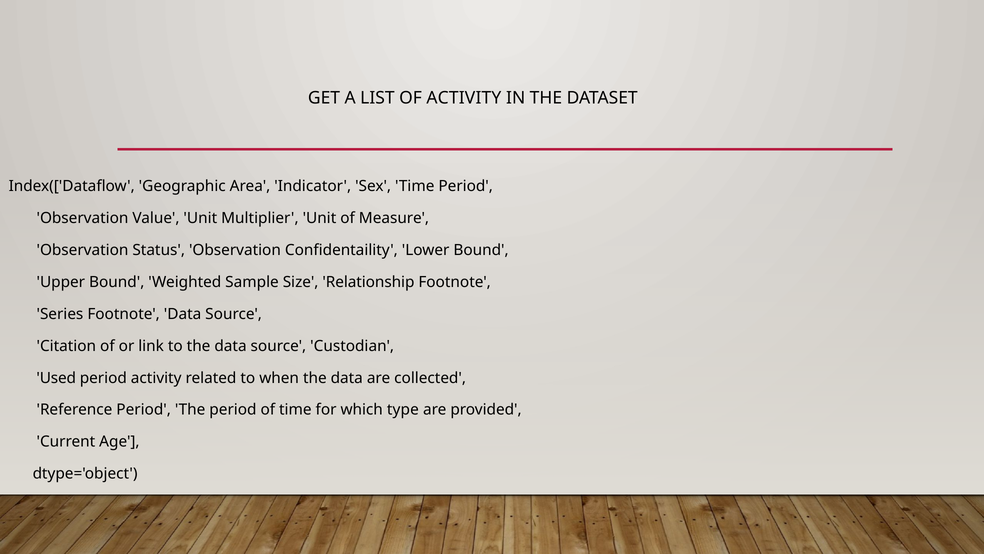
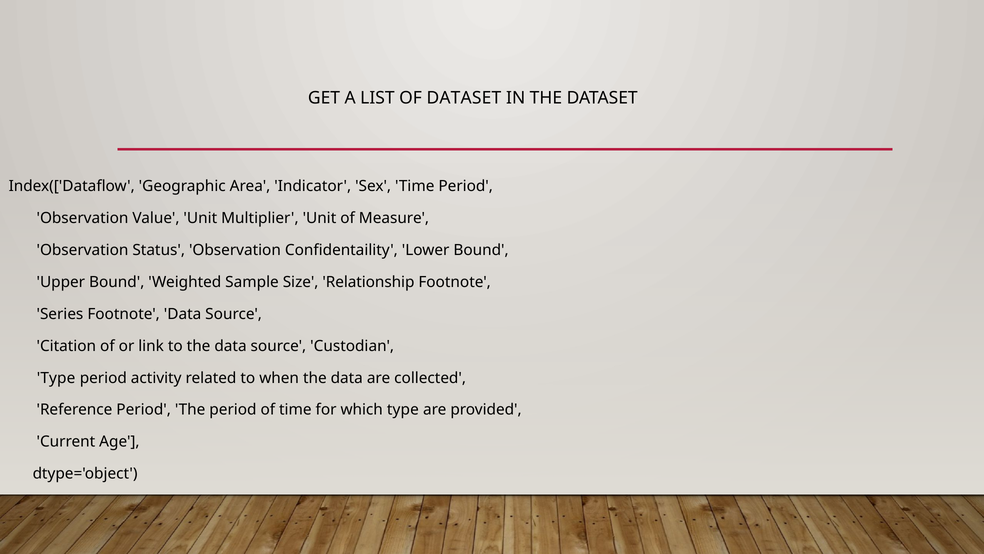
OF ACTIVITY: ACTIVITY -> DATASET (464, 98)
Used: Used -> Type (56, 378)
